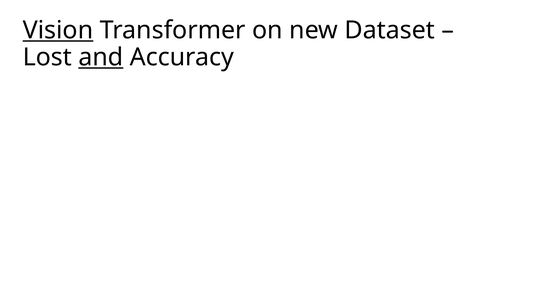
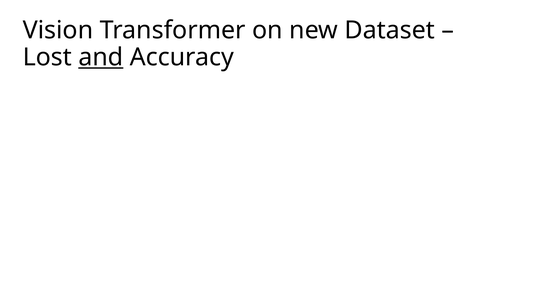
Vision underline: present -> none (58, 30)
